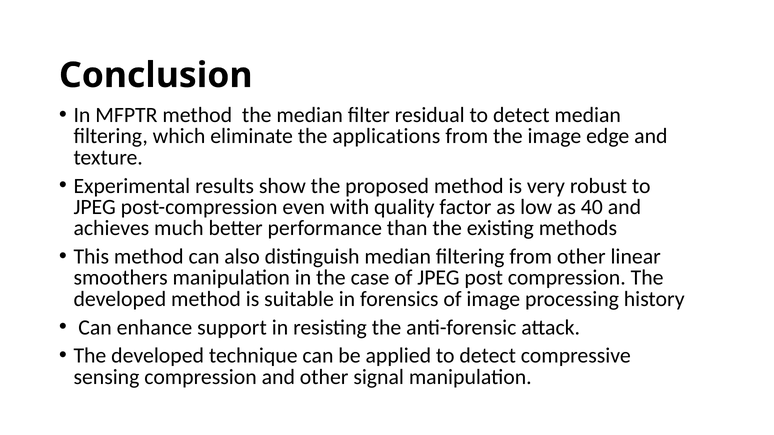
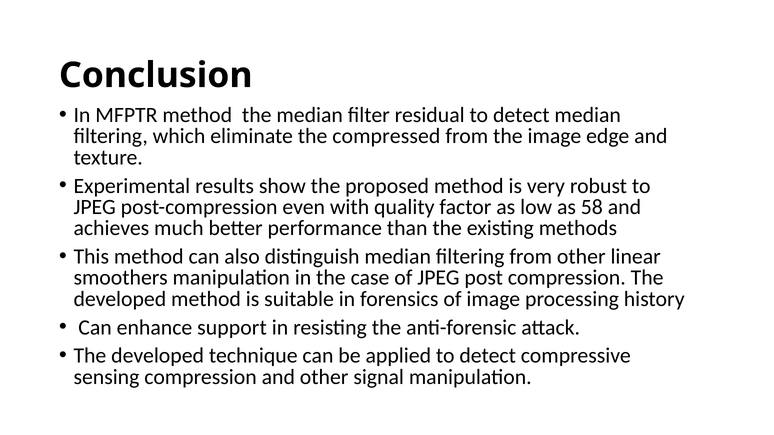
applications: applications -> compressed (386, 136)
40: 40 -> 58 (592, 207)
